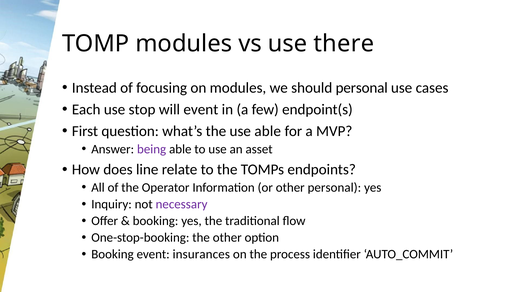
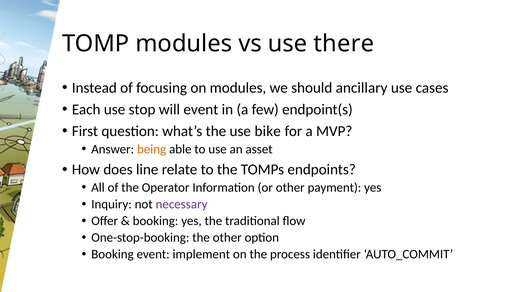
should personal: personal -> ancillary (362, 88)
use able: able -> bike (268, 131)
being colour: purple -> orange (152, 149)
other personal: personal -> payment (334, 187)
insurances: insurances -> implement (201, 254)
